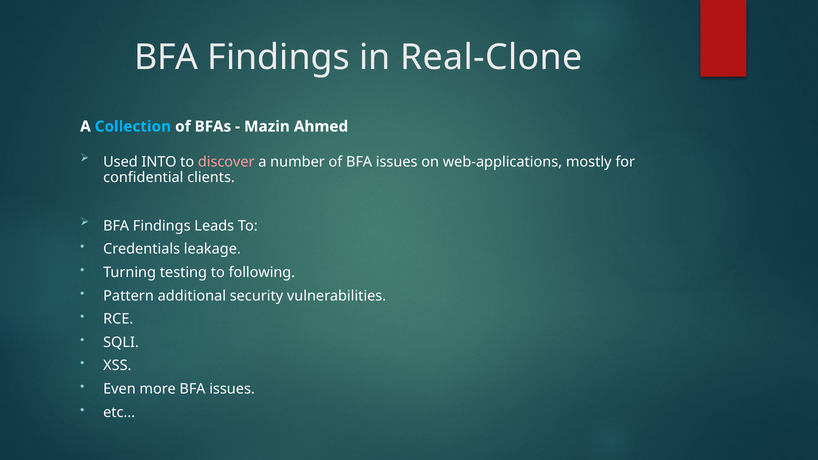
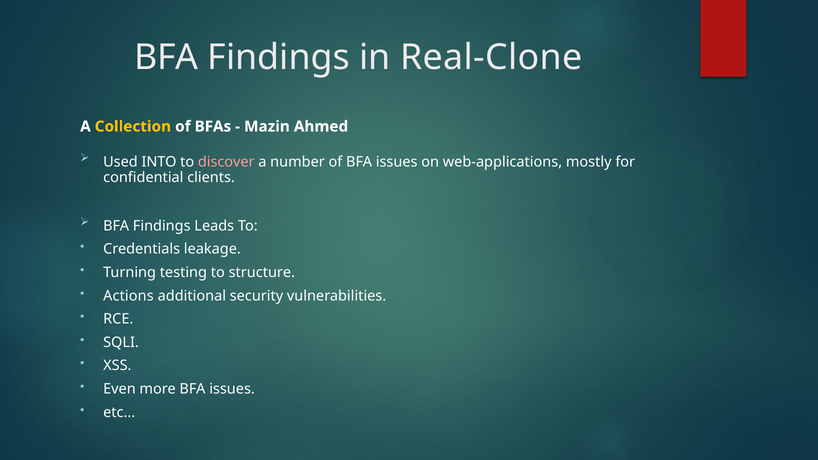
Collection colour: light blue -> yellow (133, 127)
following: following -> structure (262, 273)
Pattern: Pattern -> Actions (128, 296)
